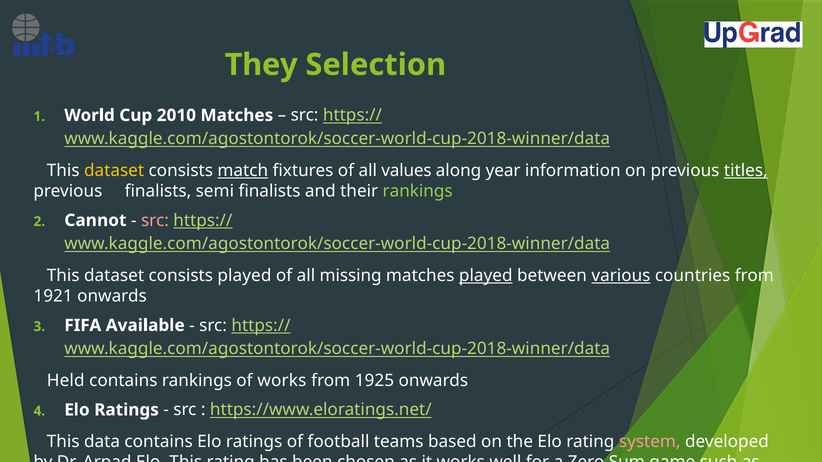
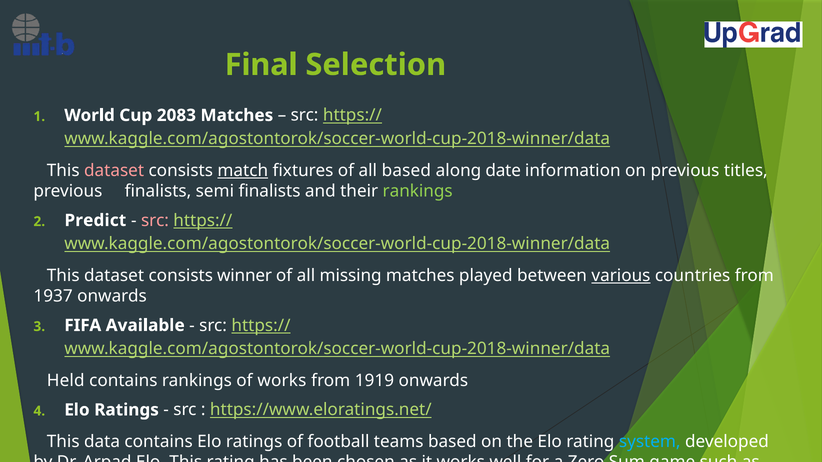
They: They -> Final (261, 65)
2010: 2010 -> 2083 (176, 115)
dataset colour: yellow -> pink (114, 171)
all values: values -> based (406, 171)
year: year -> date (503, 171)
titles underline: present -> none (746, 171)
Cannot: Cannot -> Predict (95, 221)
consists played: played -> winner (245, 276)
played underline: present -> none (486, 276)
1921: 1921 -> 1937 (53, 296)
1925: 1925 -> 1919 (374, 381)
system colour: pink -> light blue (650, 442)
